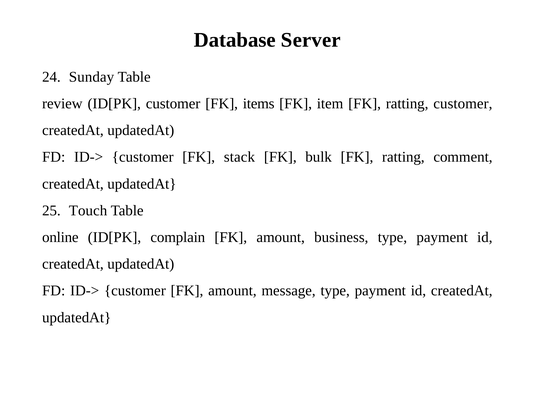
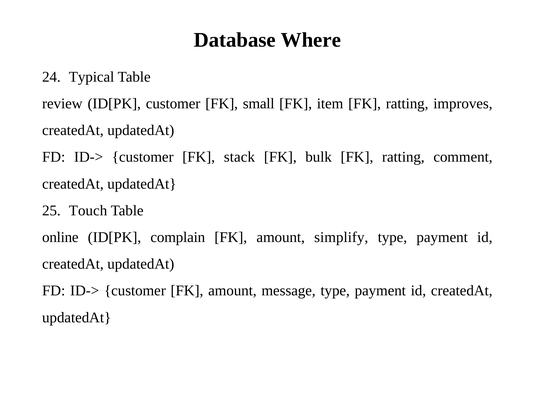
Server: Server -> Where (311, 40)
Sunday: Sunday -> Typical (92, 77)
items: items -> small (259, 104)
ratting customer: customer -> improves (463, 104)
business: business -> simplify (341, 237)
